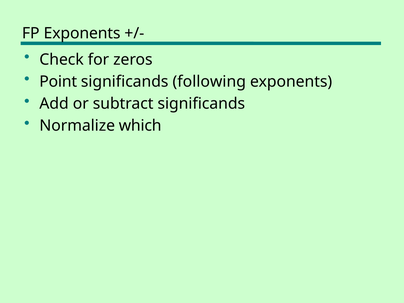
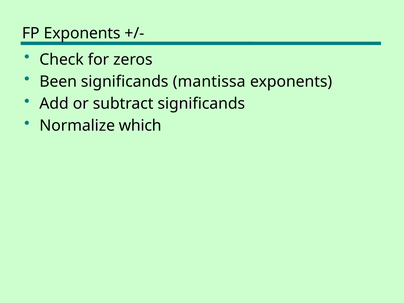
Point: Point -> Been (58, 82)
following: following -> mantissa (209, 82)
